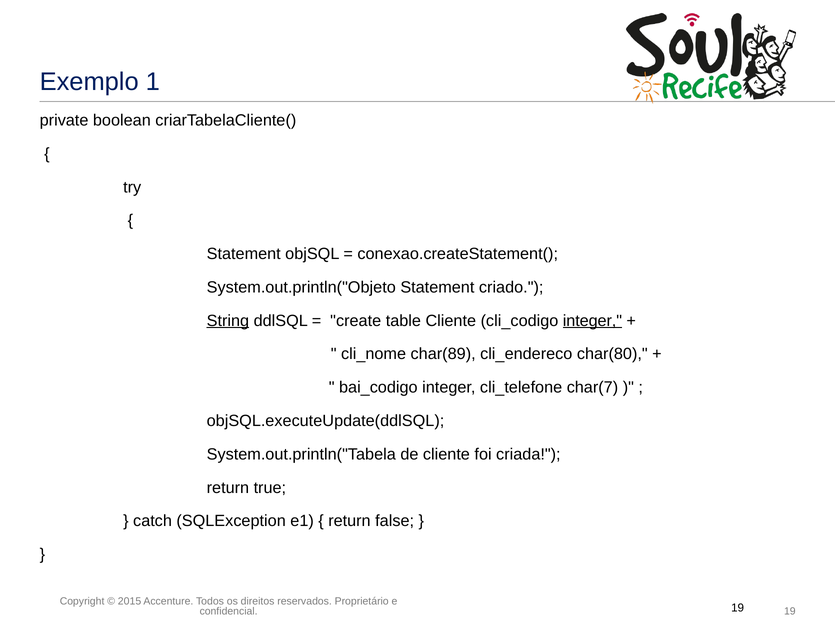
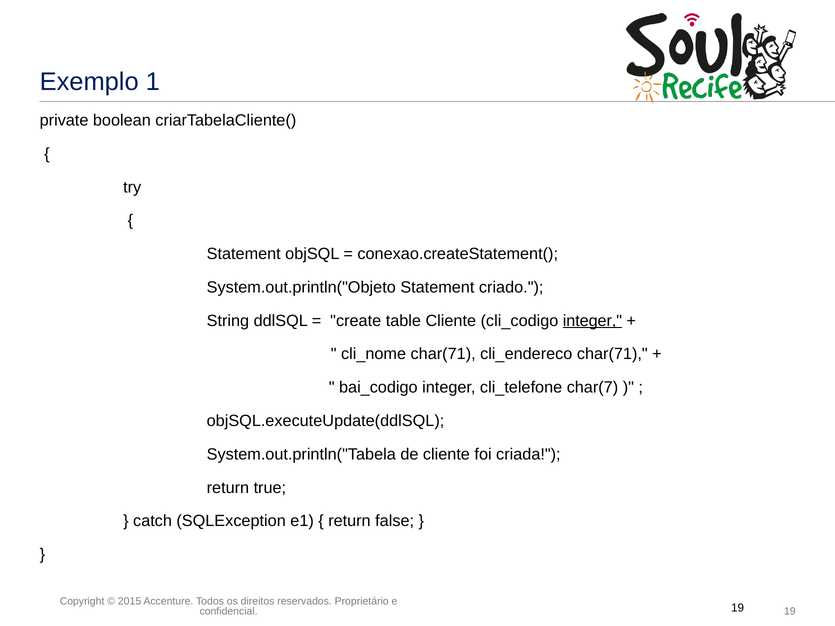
String underline: present -> none (228, 321)
cli_nome char(89: char(89 -> char(71 (443, 354)
cli_endereco char(80: char(80 -> char(71 (612, 354)
